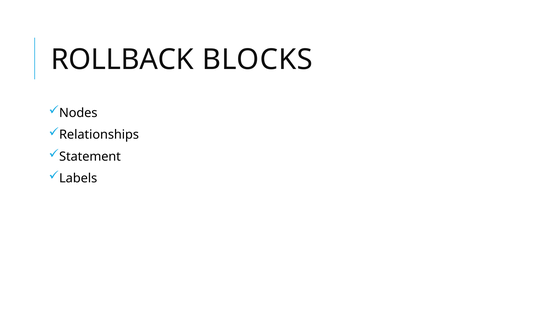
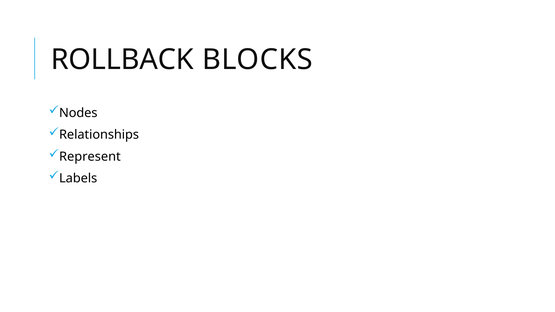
Statement: Statement -> Represent (90, 157)
